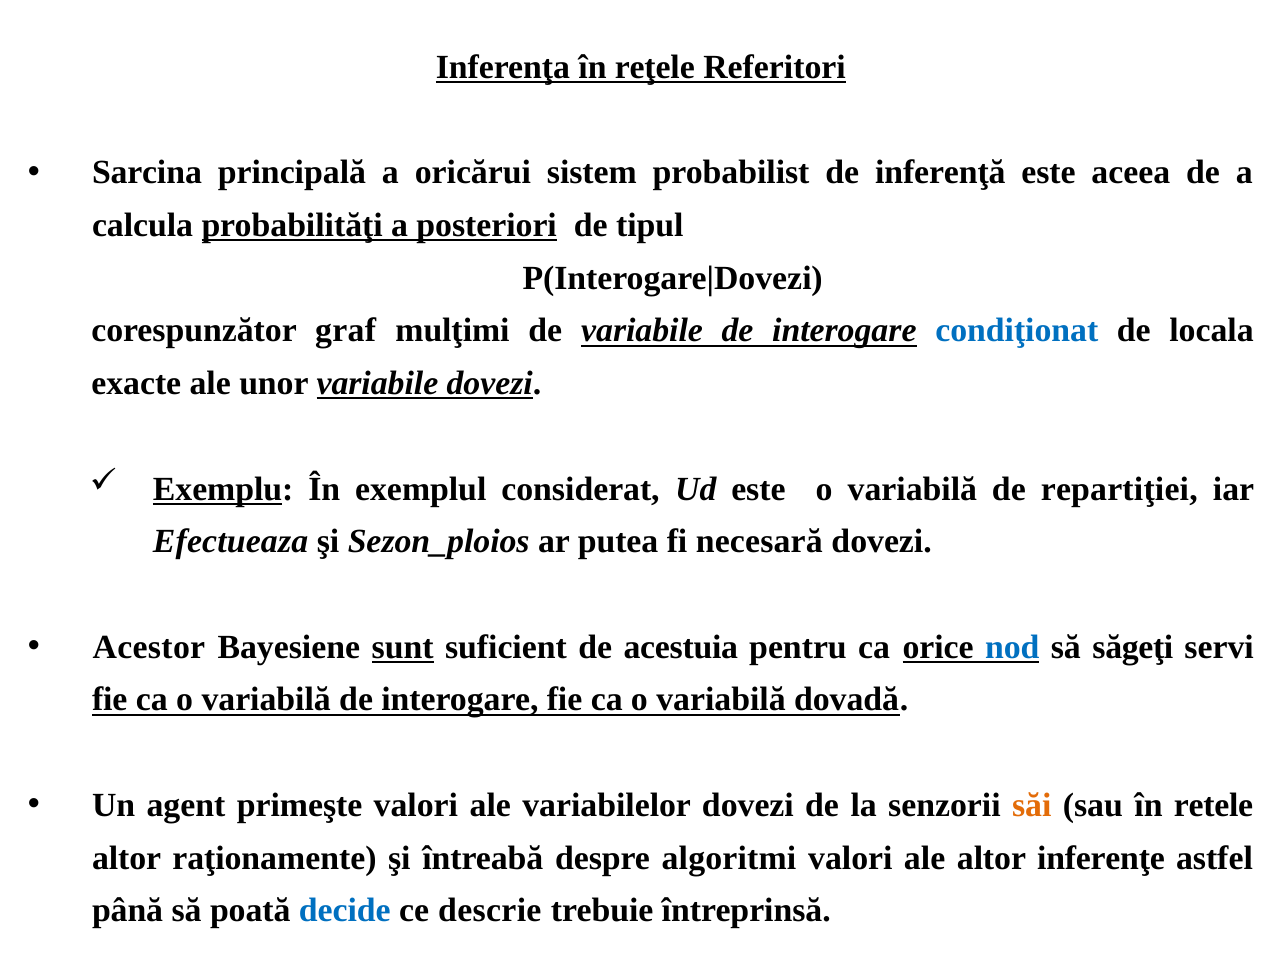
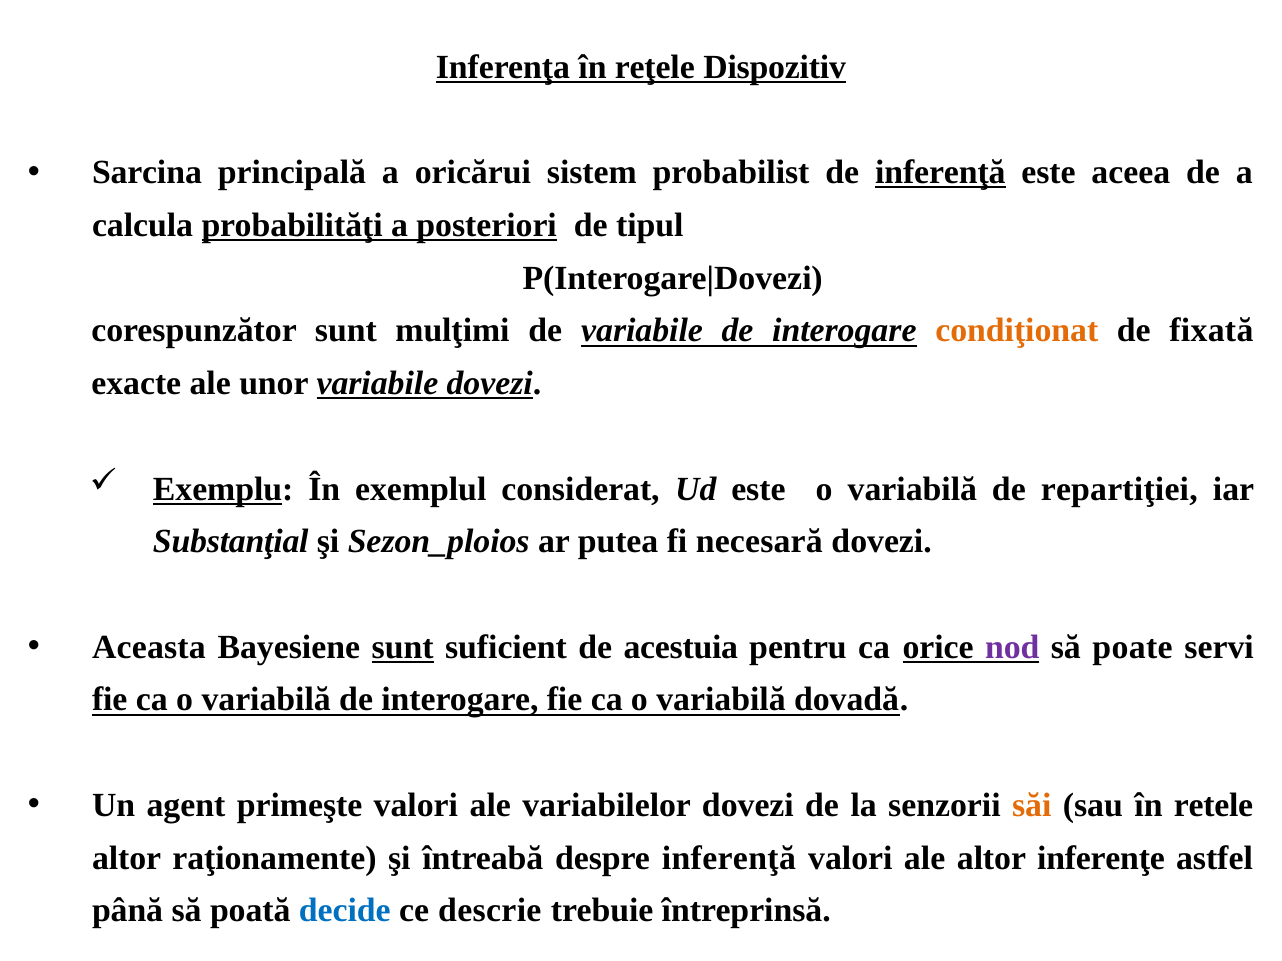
Referitori: Referitori -> Dispozitiv (775, 67)
inferenţă underline: none -> present (940, 173)
corespunzător graf: graf -> sunt (346, 331)
condiţionat colour: blue -> orange (1017, 331)
locala: locala -> fixată (1211, 331)
Efectueaza: Efectueaza -> Substanţial (231, 542)
Acestor: Acestor -> Aceasta (149, 647)
nod colour: blue -> purple (1012, 647)
săgeţi: săgeţi -> poate (1133, 647)
despre algoritmi: algoritmi -> inferenţă (729, 858)
